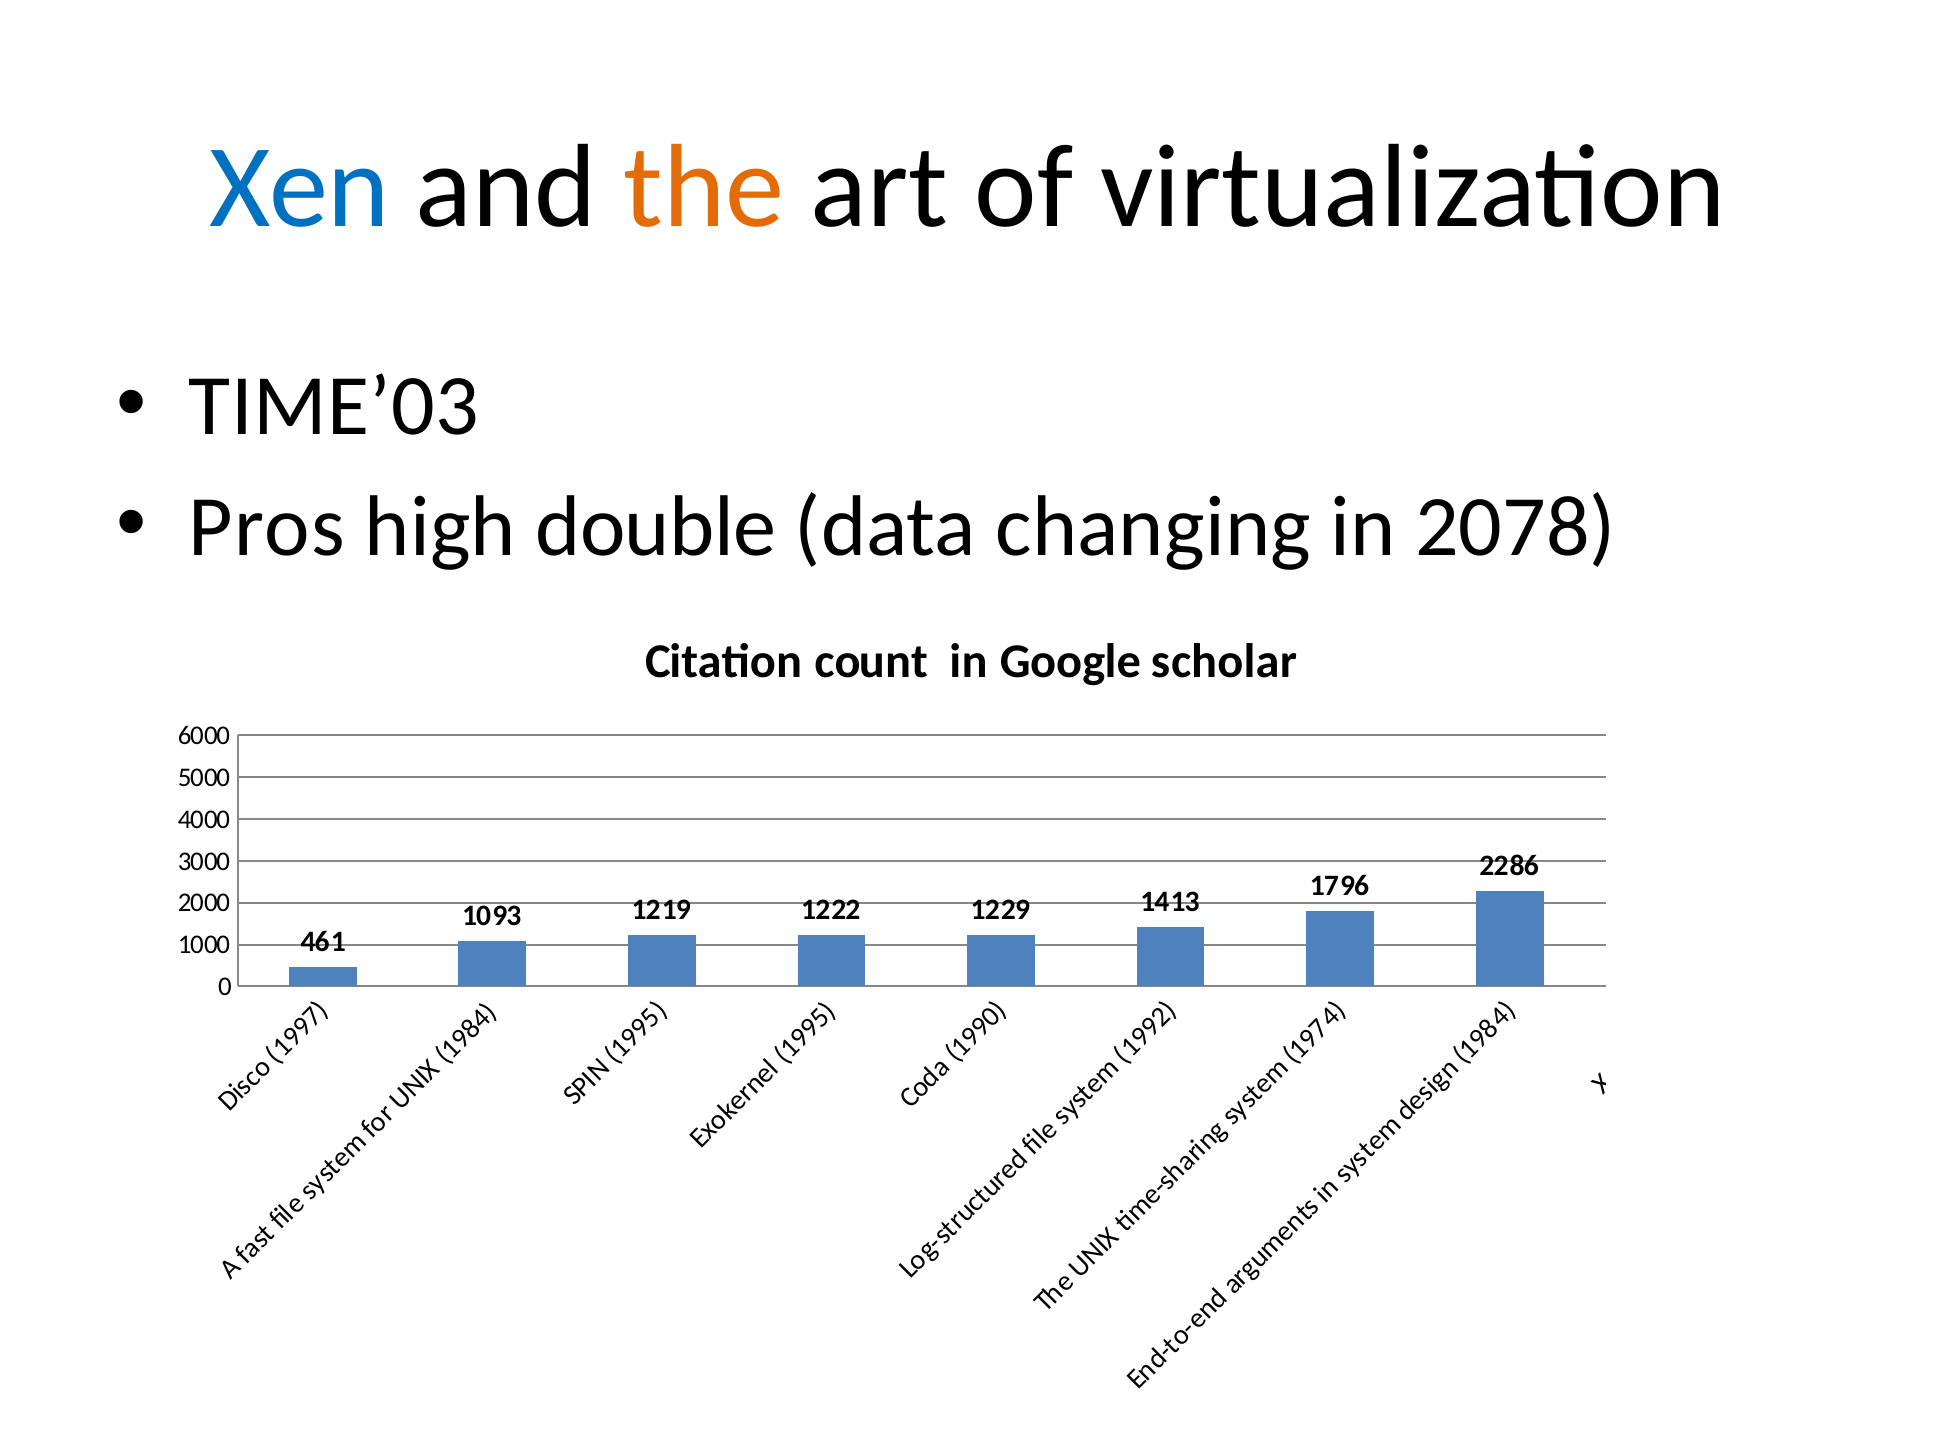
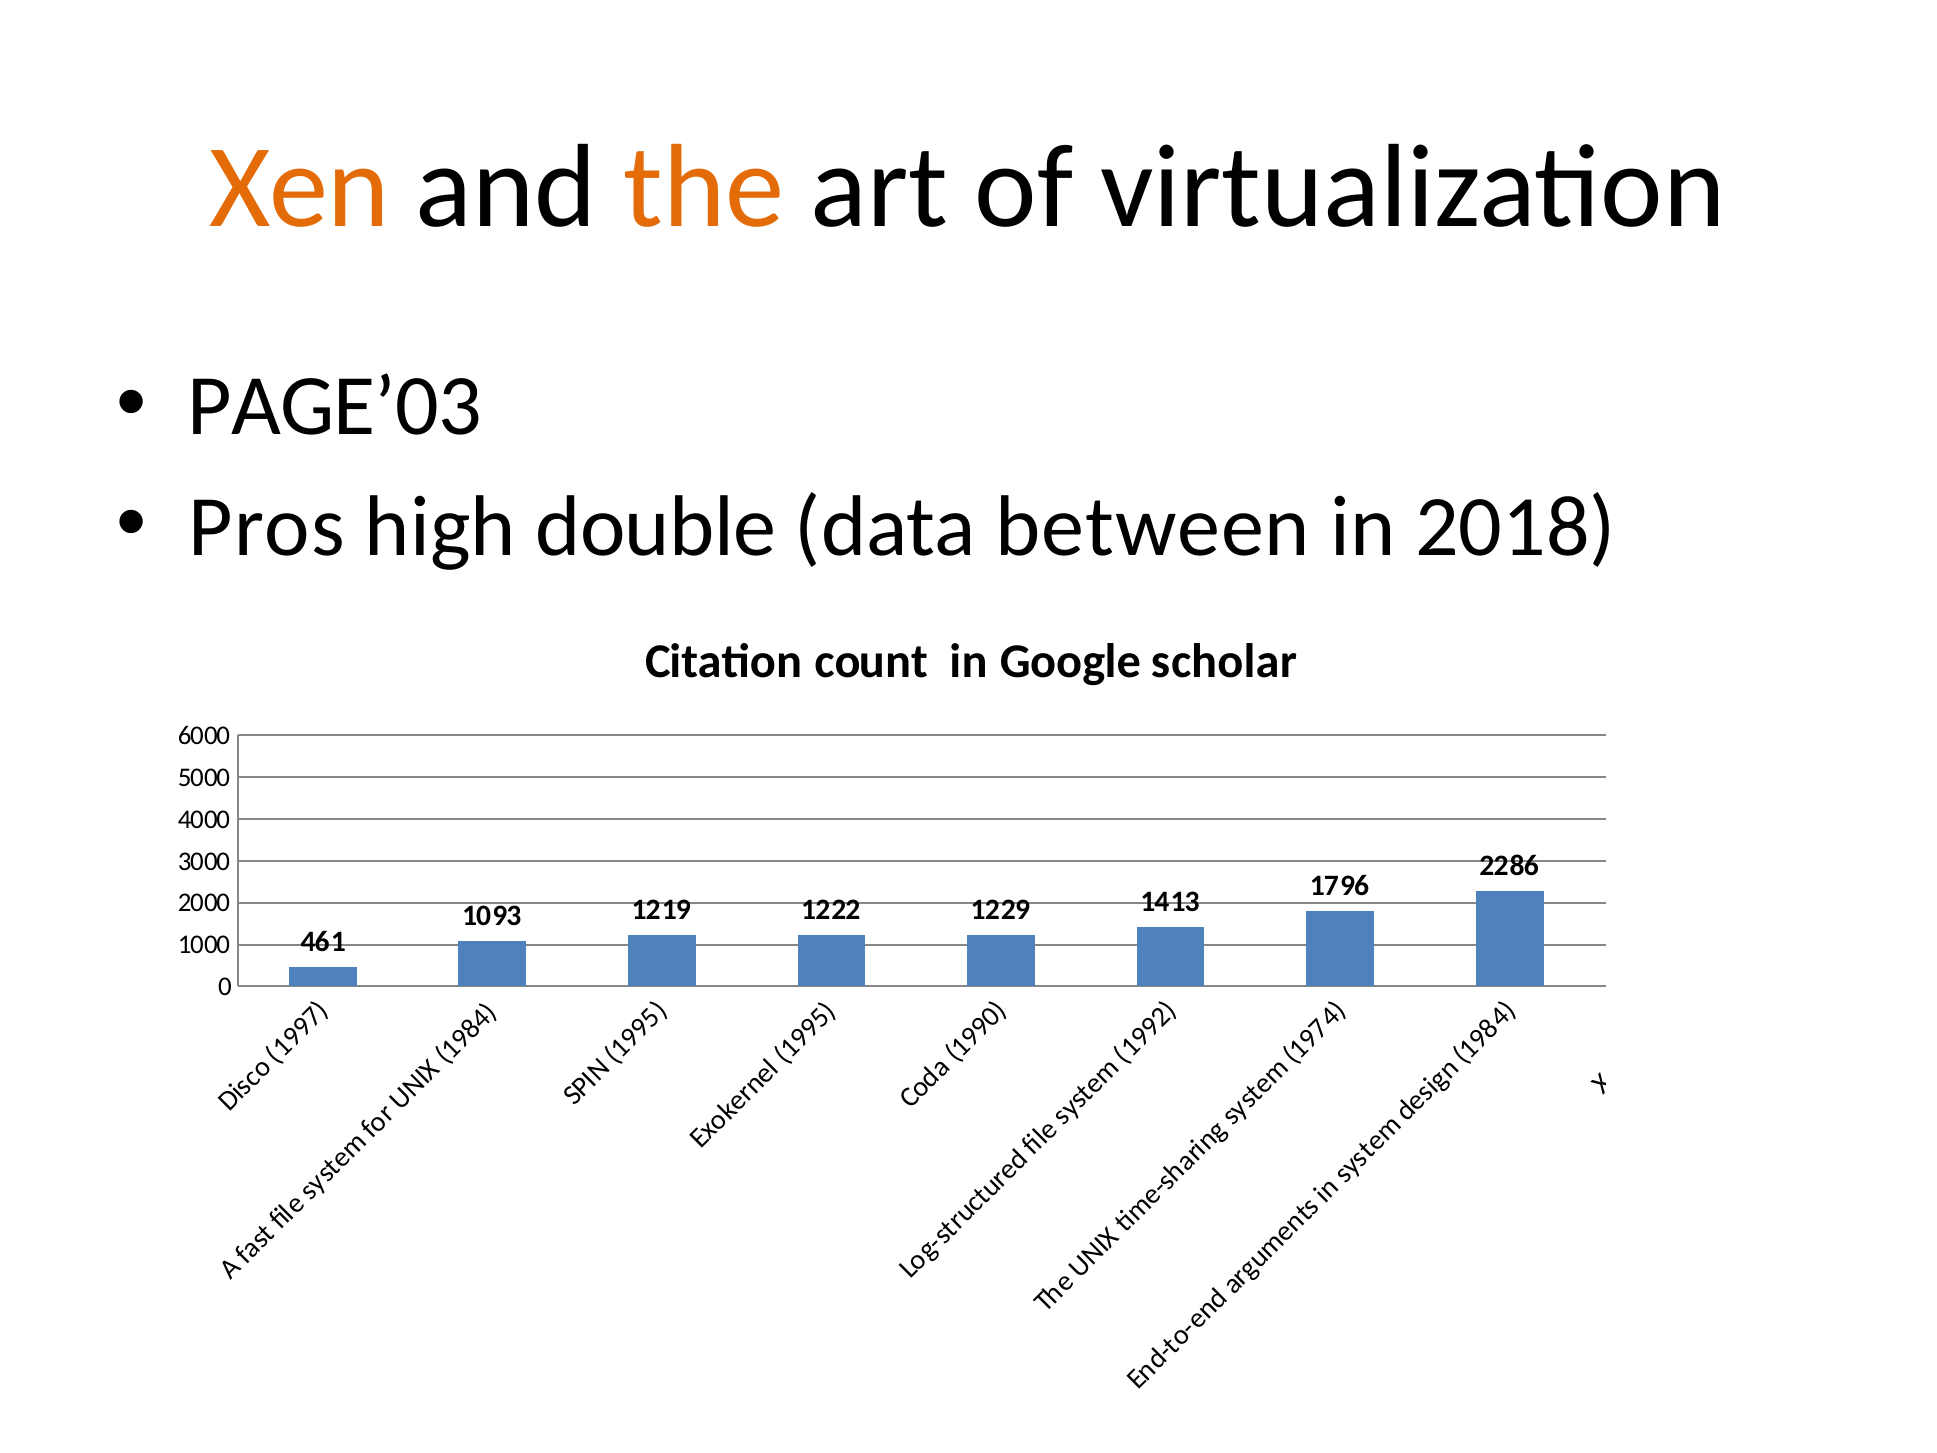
Xen colour: blue -> orange (299, 188)
TIME’03: TIME’03 -> PAGE’03 (335, 406)
changing: changing -> between (1153, 527)
2078: 2078 -> 2018 (1515, 527)
